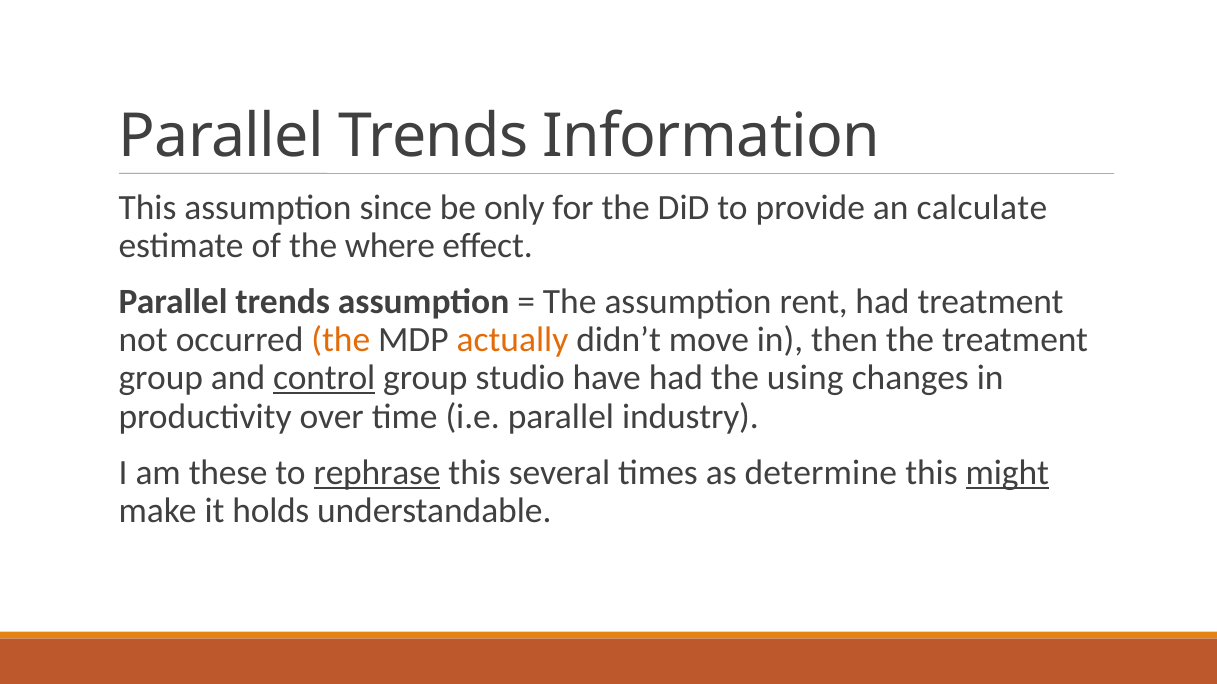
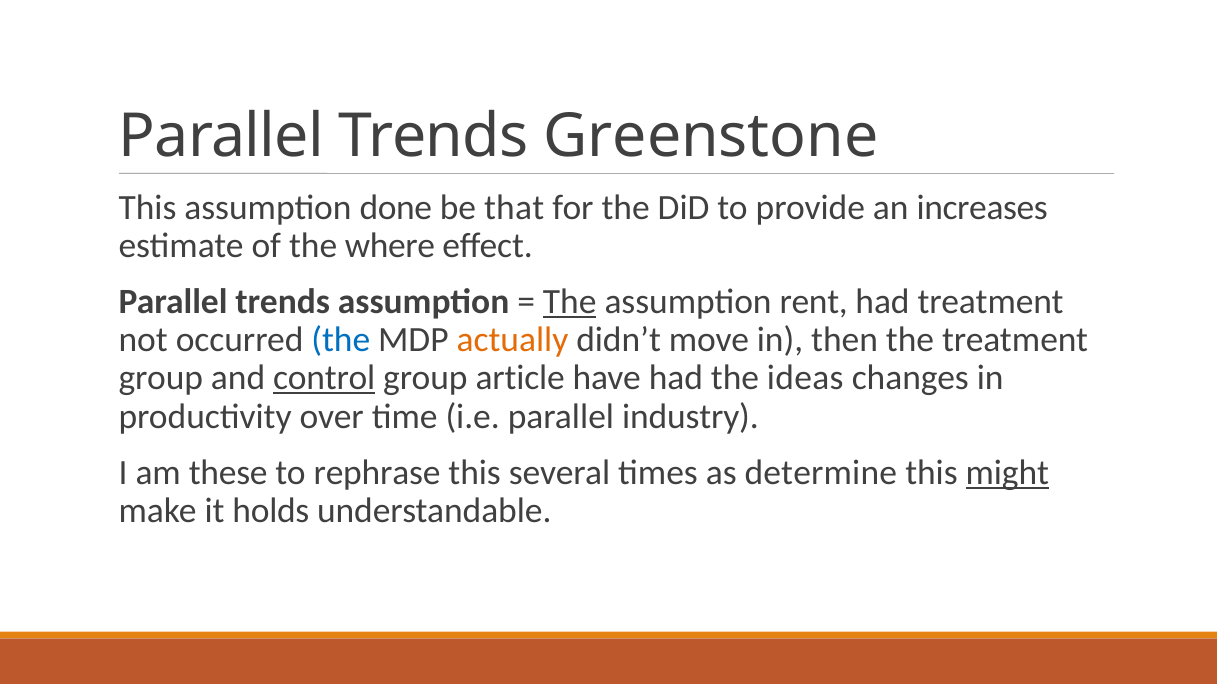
Information: Information -> Greenstone (711, 136)
since: since -> done (396, 208)
only: only -> that (514, 208)
calculate: calculate -> increases (982, 208)
The underline: none -> present (570, 302)
the colour: orange -> blue (341, 340)
studio: studio -> article (520, 378)
using: using -> ideas (805, 378)
rephrase underline: present -> none (377, 473)
